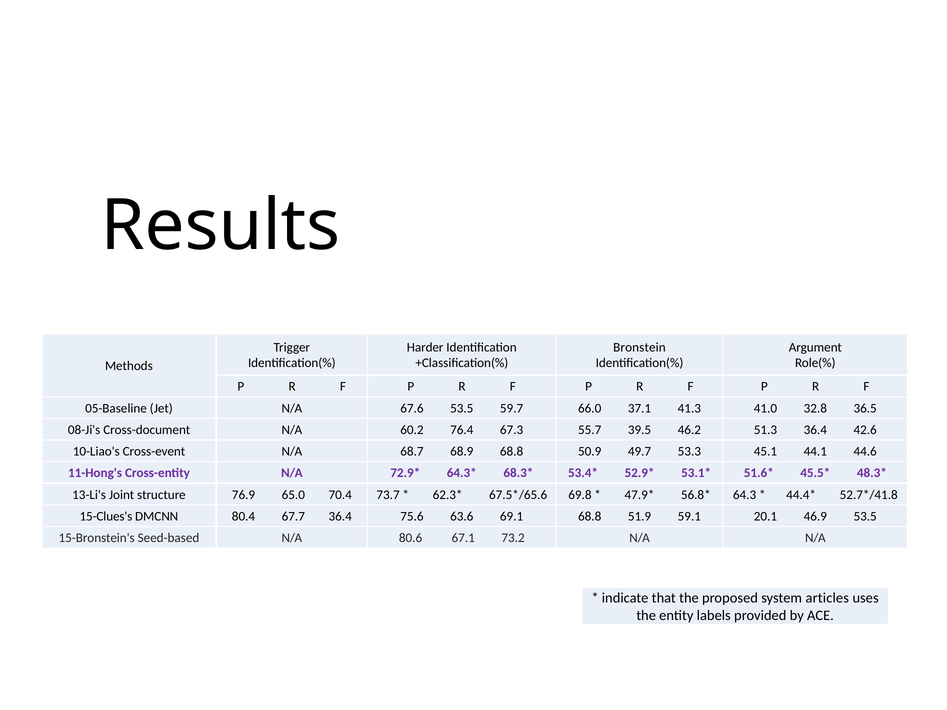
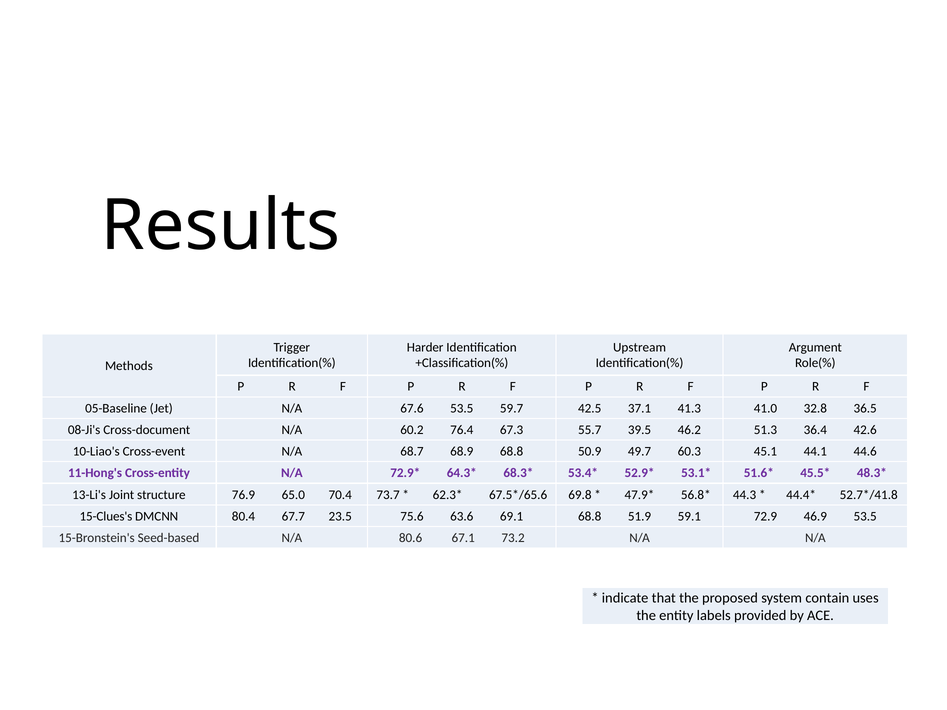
Bronstein: Bronstein -> Upstream (640, 347)
66.0: 66.0 -> 42.5 (590, 408)
53.3: 53.3 -> 60.3 (689, 452)
64.3: 64.3 -> 44.3 (745, 495)
67.7 36.4: 36.4 -> 23.5 (340, 516)
20.1: 20.1 -> 72.9 (765, 516)
articles: articles -> contain (827, 598)
